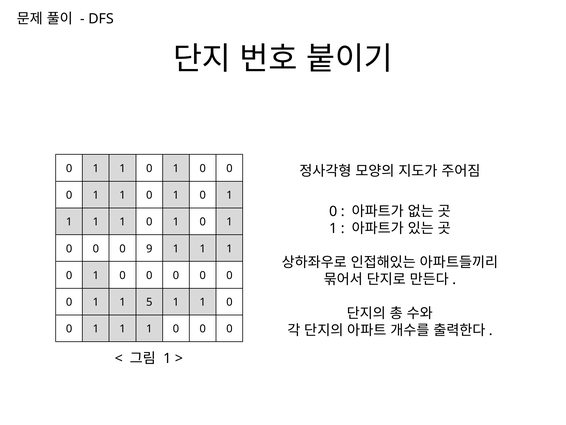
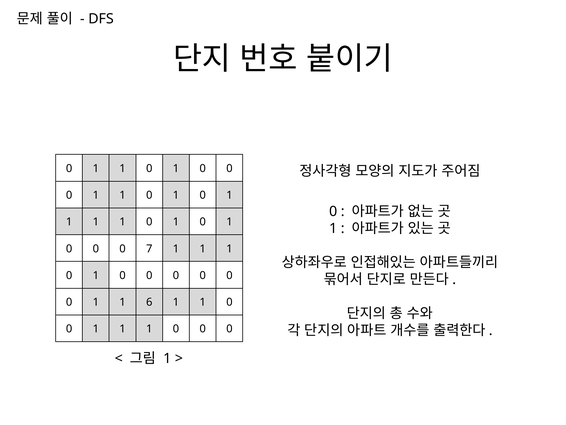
9: 9 -> 7 (149, 248)
5: 5 -> 6 (149, 302)
